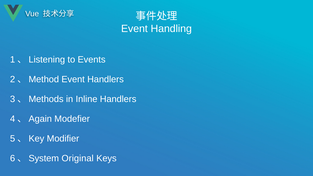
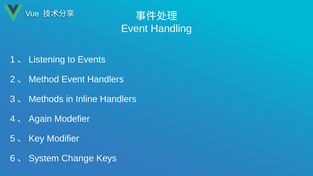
Original: Original -> Change (78, 158)
